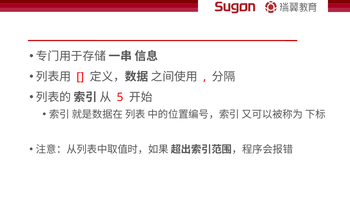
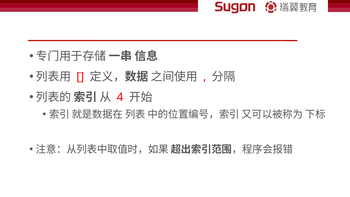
5: 5 -> 4 (120, 97)
